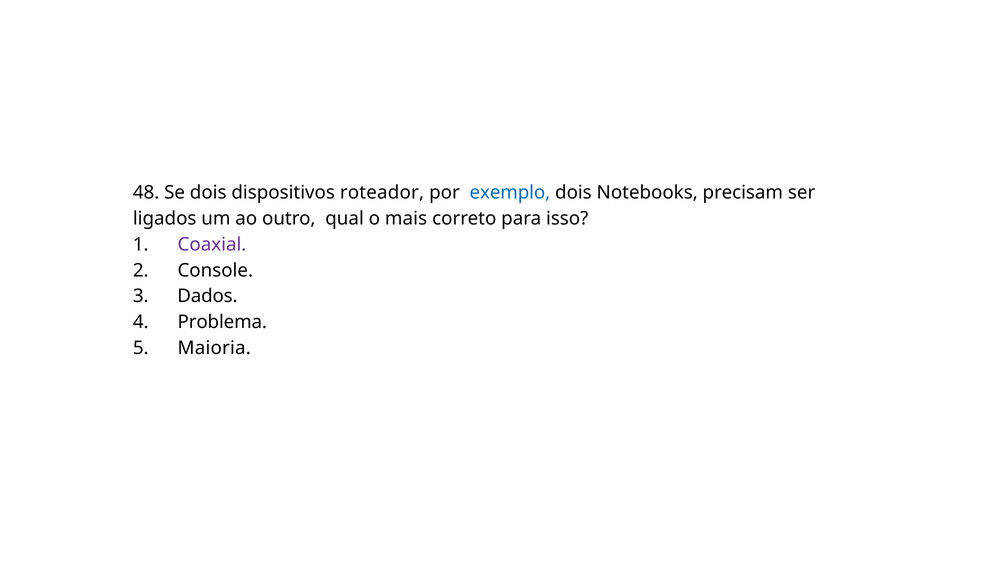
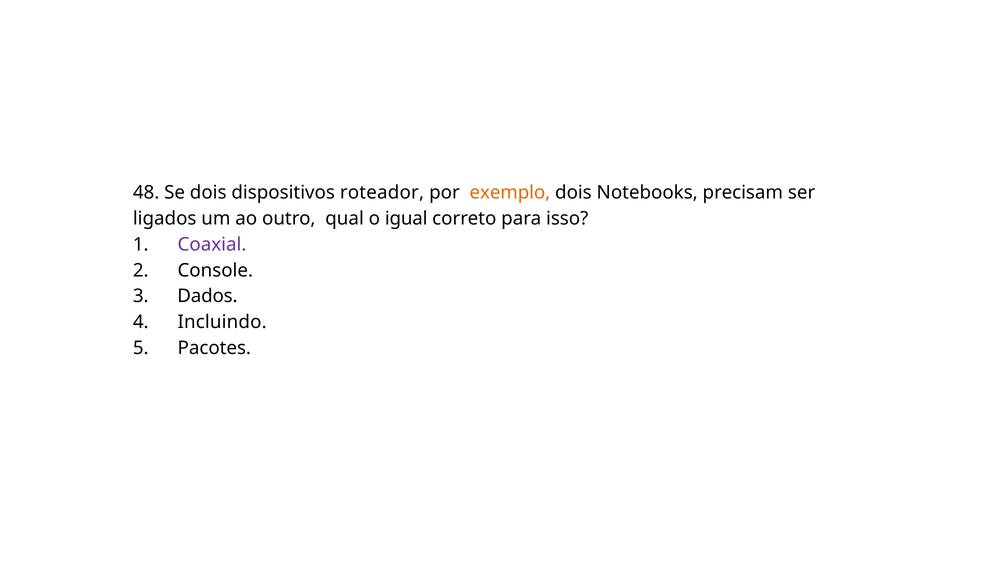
exemplo colour: blue -> orange (510, 193)
mais: mais -> igual (406, 219)
Problema: Problema -> Incluindo (222, 322)
Maioria: Maioria -> Pacotes (214, 348)
